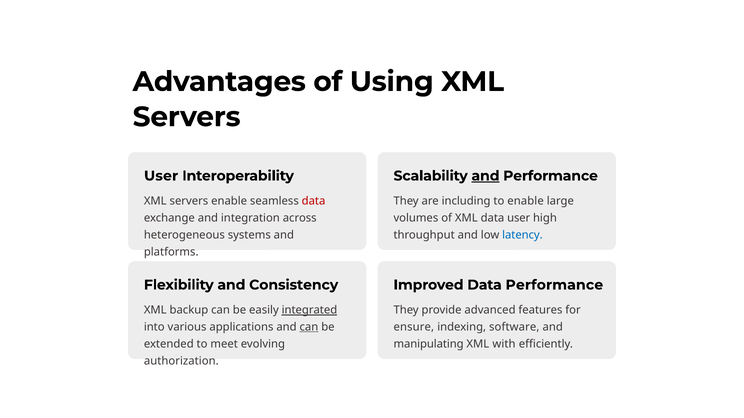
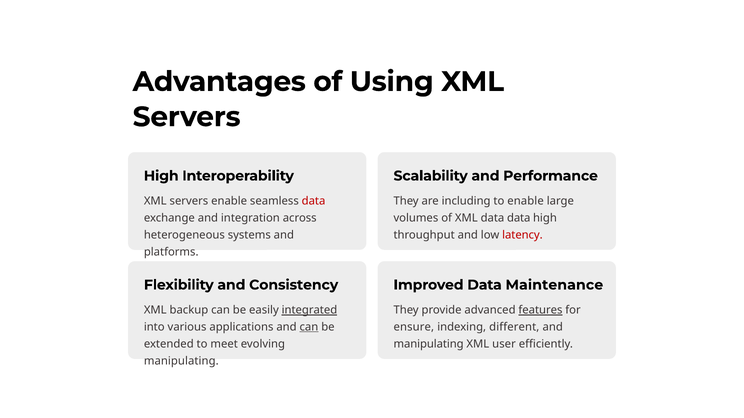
User: User -> High (161, 176)
and underline: present -> none (485, 176)
data user: user -> data (519, 218)
latency colour: blue -> red (522, 235)
Data Performance: Performance -> Maintenance (554, 285)
features underline: none -> present (540, 310)
software: software -> different (514, 327)
with: with -> user (504, 344)
authorization: authorization -> manipulating (181, 361)
